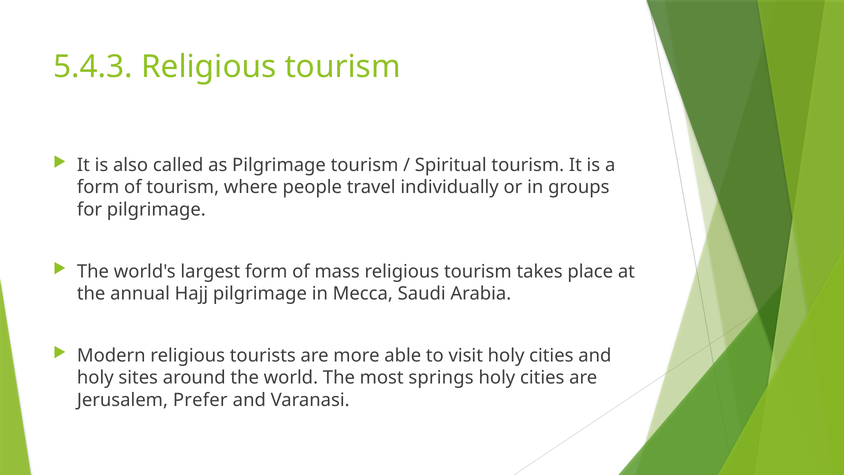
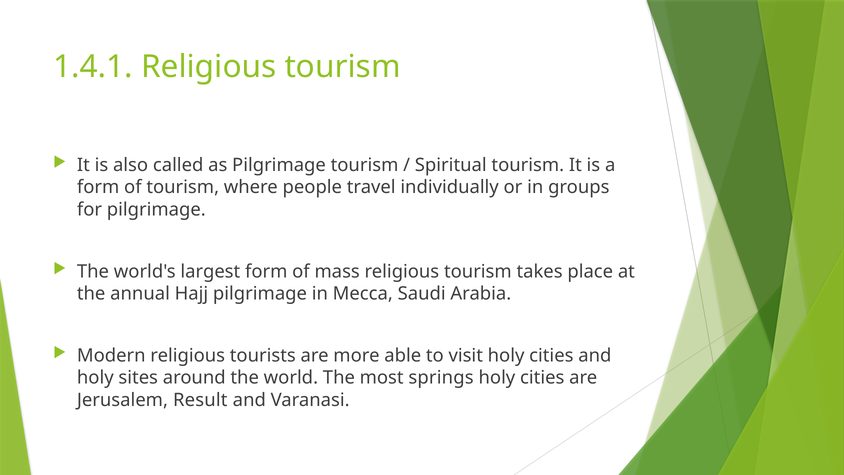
5.4.3: 5.4.3 -> 1.4.1 (93, 67)
Prefer: Prefer -> Result (200, 400)
